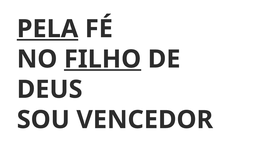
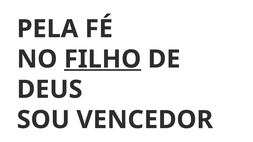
PELA underline: present -> none (48, 29)
